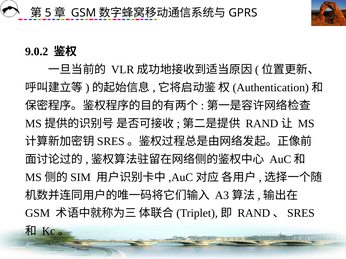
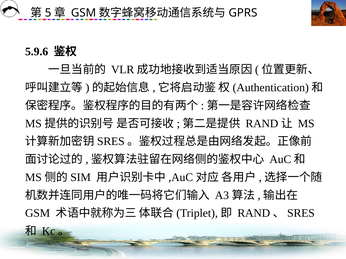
9.0.2: 9.0.2 -> 5.9.6 (37, 52)
